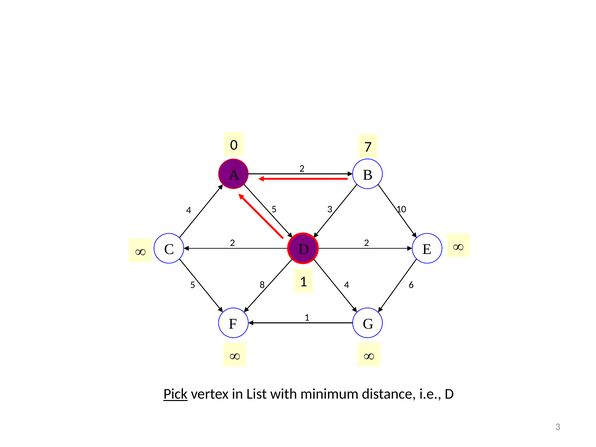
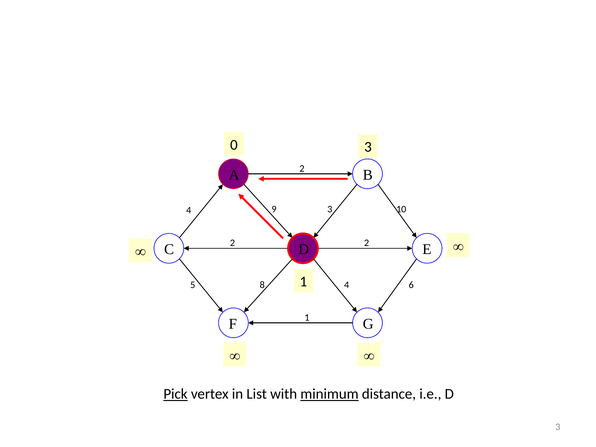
0 7: 7 -> 3 (368, 147)
4 5: 5 -> 9 (274, 209)
minimum underline: none -> present (329, 394)
